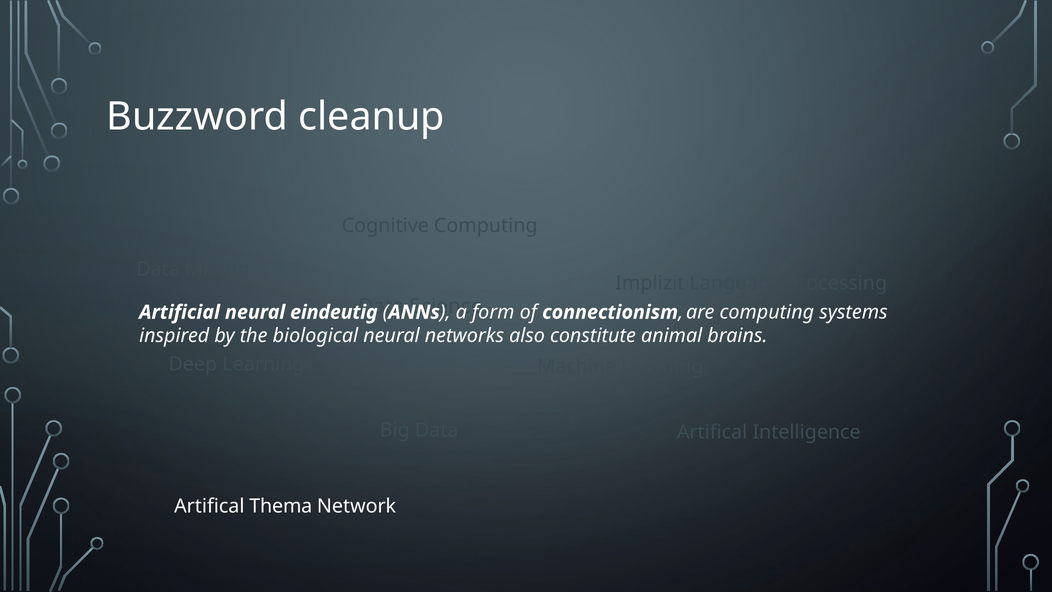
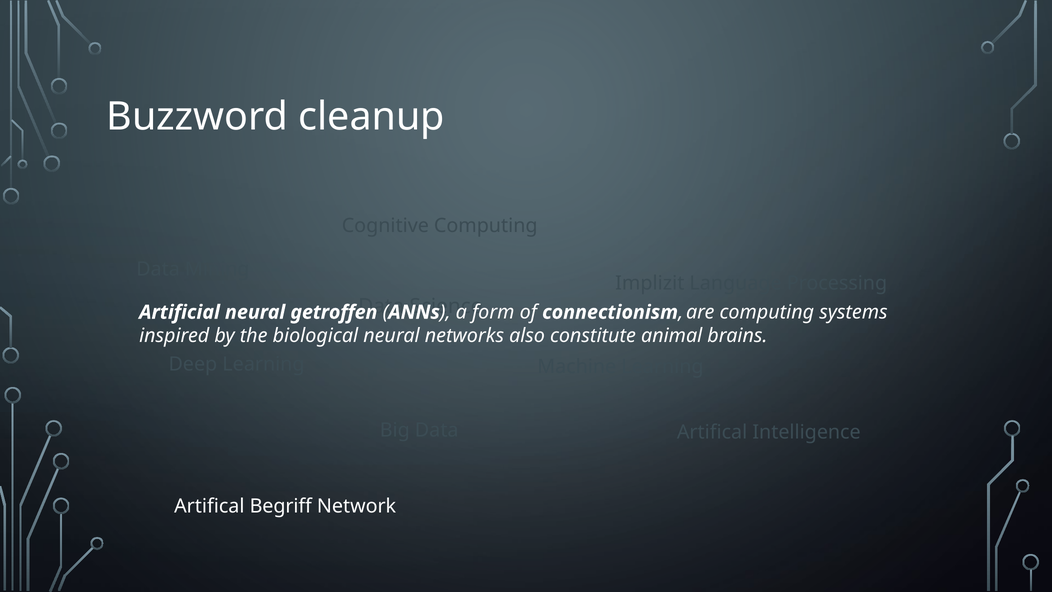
eindeutig: eindeutig -> getroffen (334, 312)
Thema: Thema -> Begriff (281, 506)
